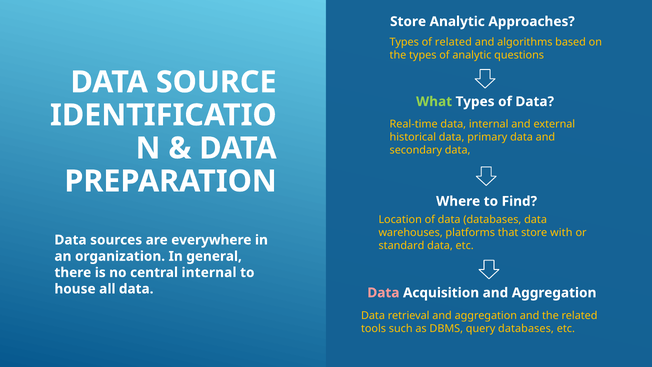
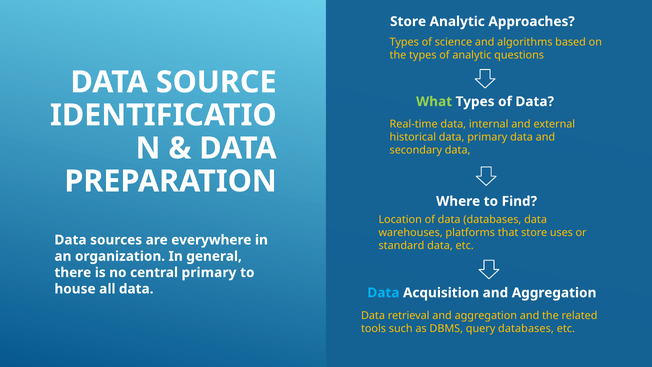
of related: related -> science (453, 42)
with: with -> uses (561, 232)
central internal: internal -> primary (209, 272)
Data colour: pink -> light blue (383, 293)
